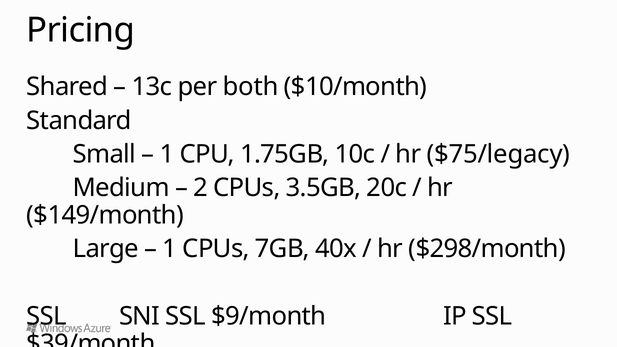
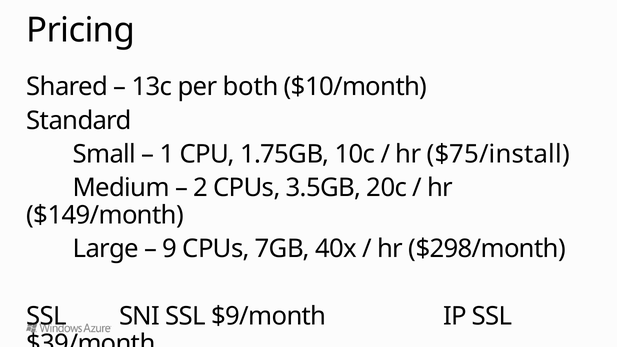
$75/legacy: $75/legacy -> $75/install (498, 154)
1: 1 -> 9 (170, 249)
